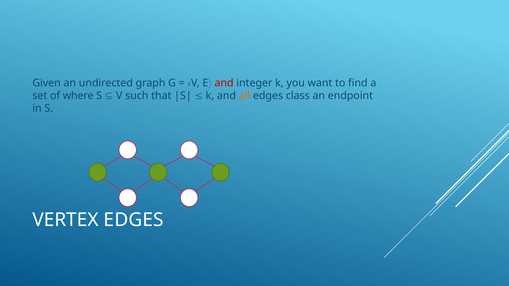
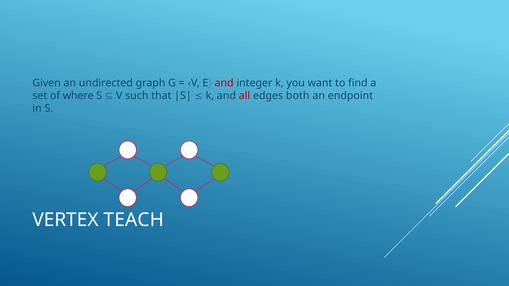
all colour: orange -> red (244, 96)
class: class -> both (298, 96)
VERTEX EDGES: EDGES -> TEACH (134, 220)
